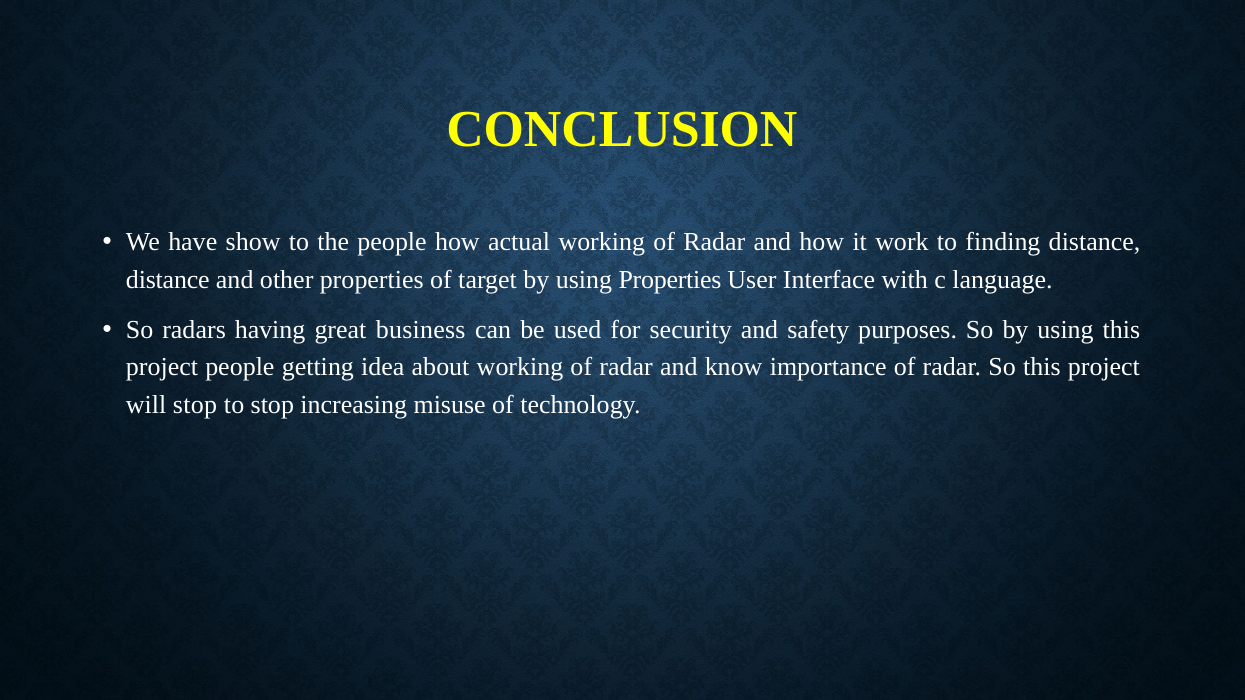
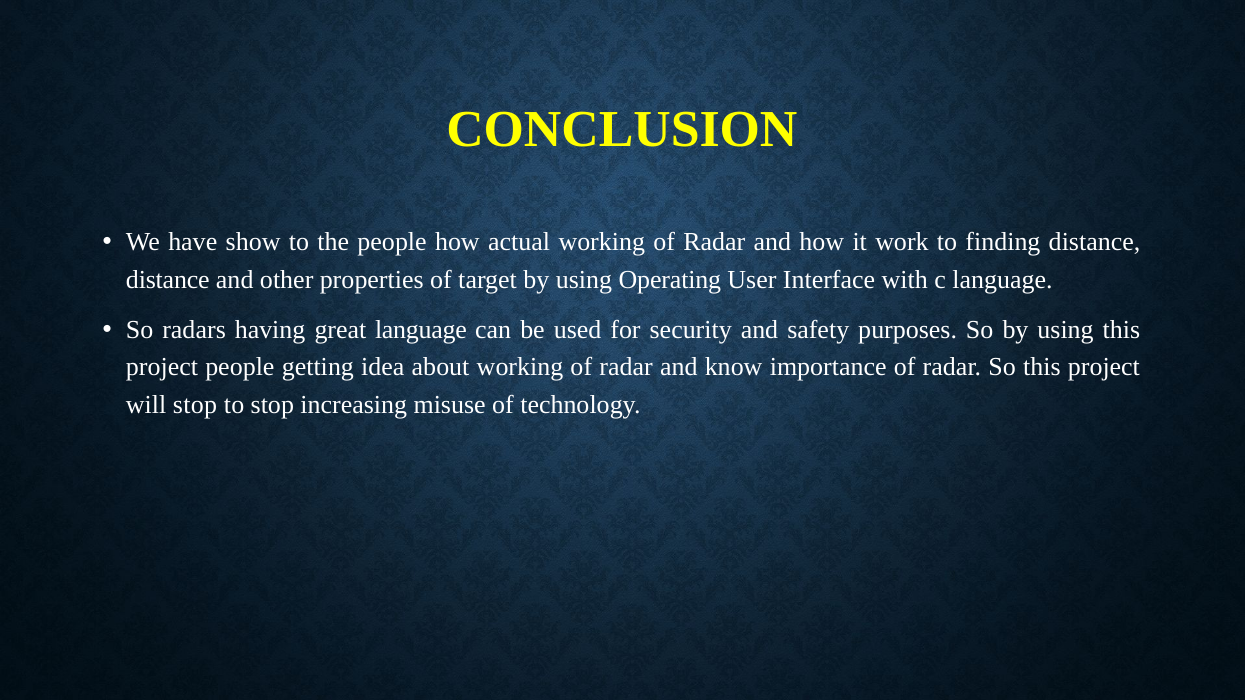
using Properties: Properties -> Operating (670, 280)
great business: business -> language (421, 330)
